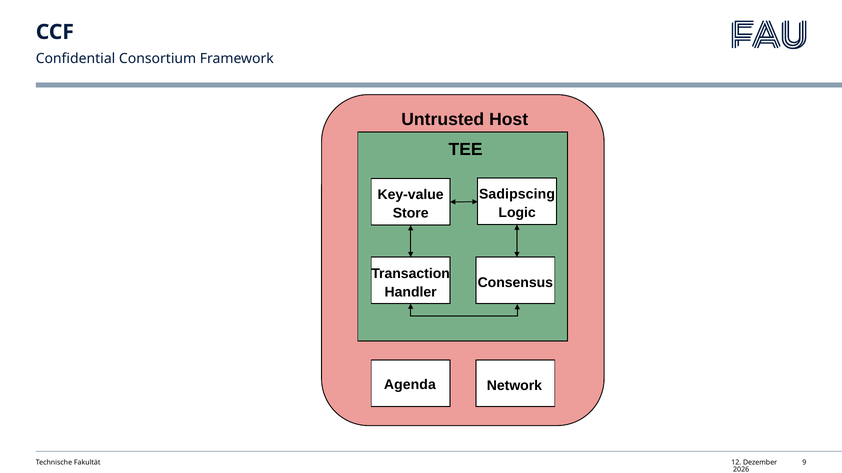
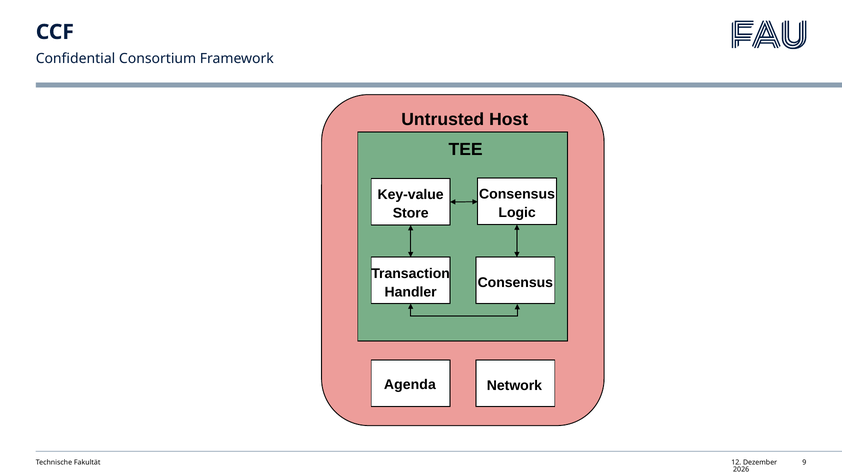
Sadipscing: Sadipscing -> Consensus (517, 195)
